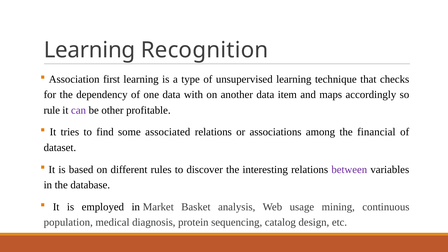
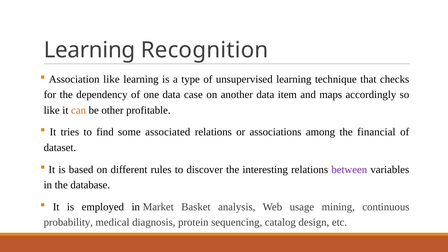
Association first: first -> like (111, 79)
with: with -> case (193, 95)
rule: rule -> like (52, 110)
can colour: purple -> orange (79, 110)
population: population -> probability (68, 222)
